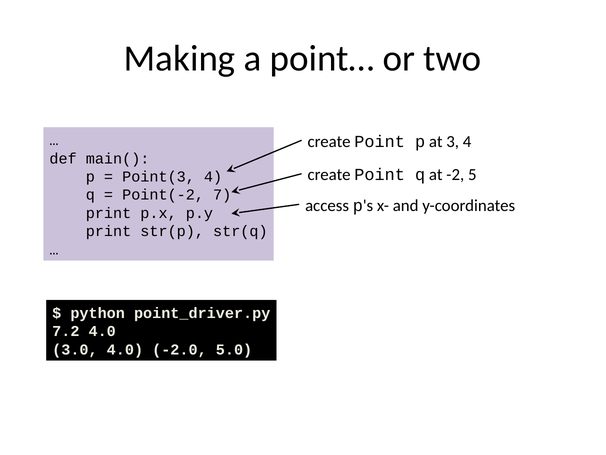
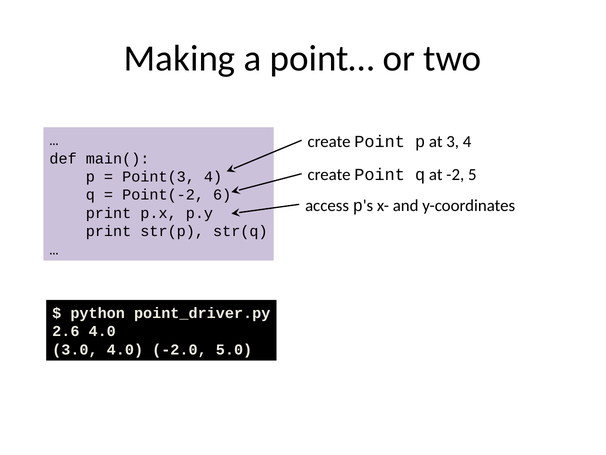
7: 7 -> 6 (222, 195)
7.2: 7.2 -> 2.6 (66, 331)
